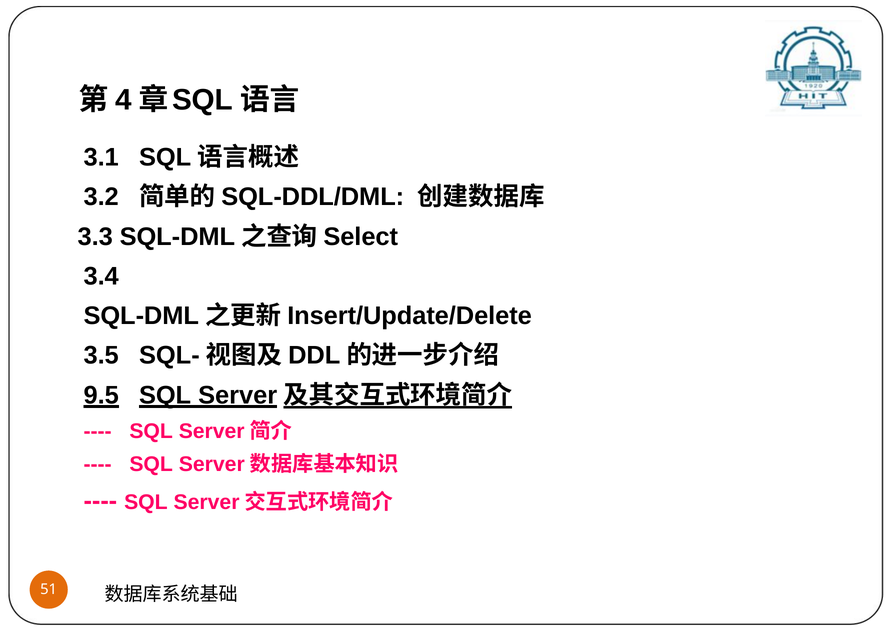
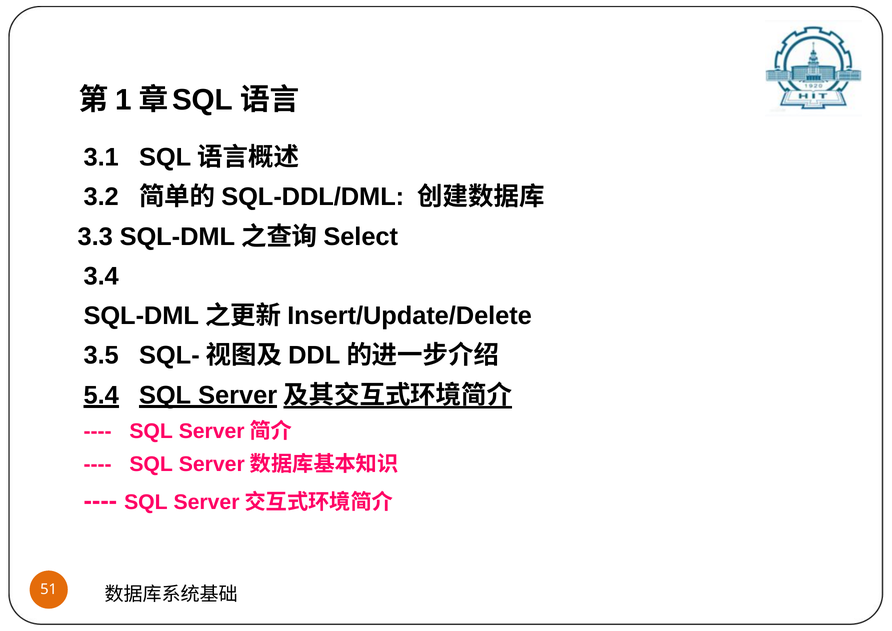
4: 4 -> 1 (124, 100)
9.5: 9.5 -> 5.4 (101, 395)
